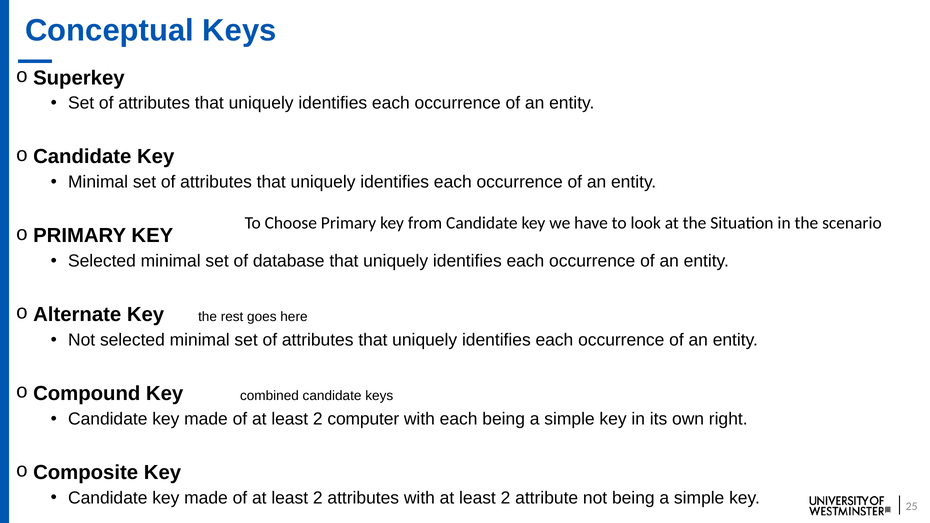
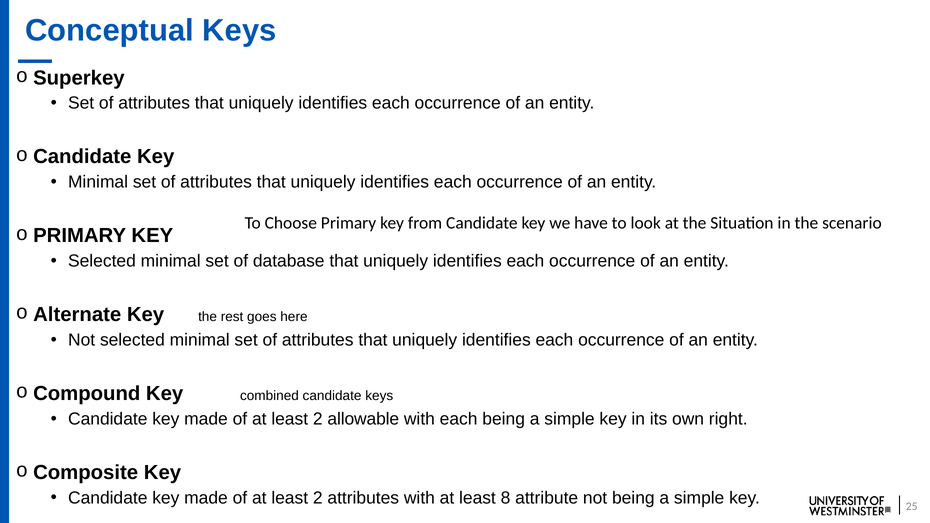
computer: computer -> allowable (363, 419)
with at least 2: 2 -> 8 (506, 498)
